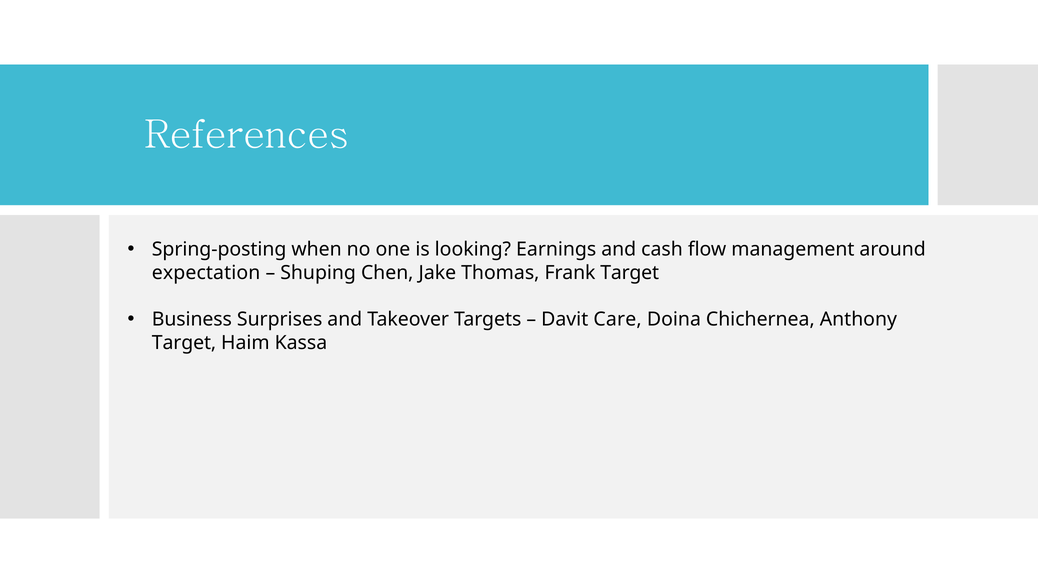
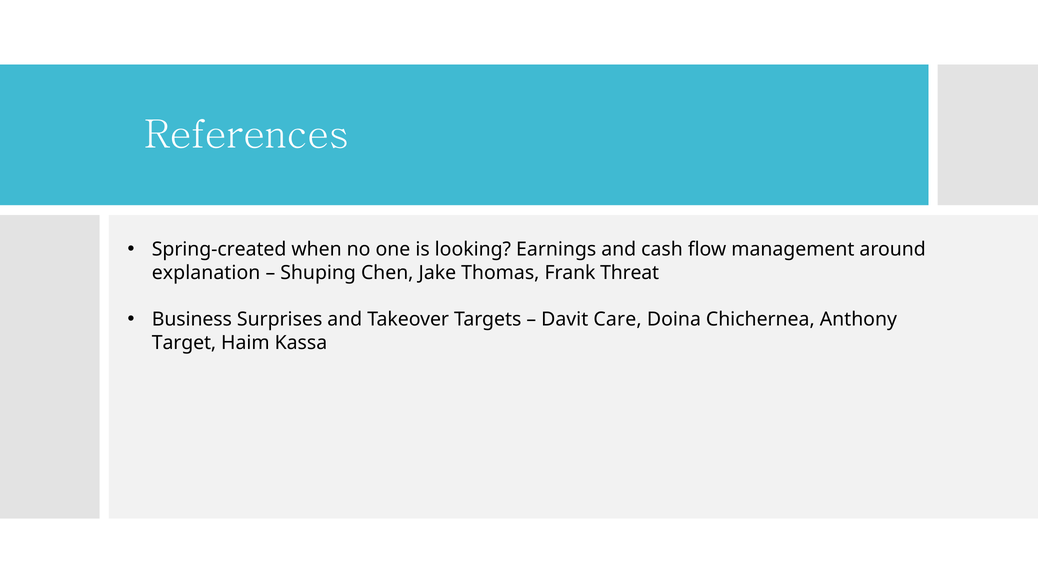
Spring-posting: Spring-posting -> Spring-created (219, 249)
expectation: expectation -> explanation (206, 273)
Frank Target: Target -> Threat (630, 273)
